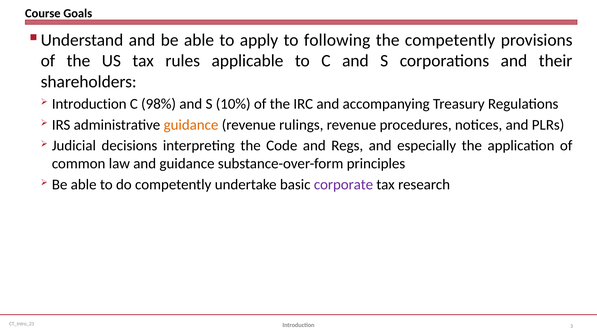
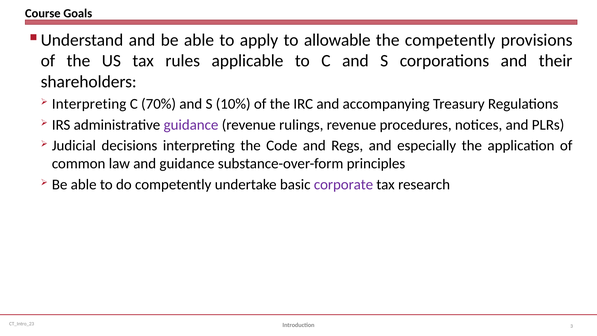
following: following -> allowable (337, 40)
Introduction: Introduction -> Interpreting (89, 104)
98%: 98% -> 70% (159, 104)
guidance colour: orange -> purple (191, 125)
